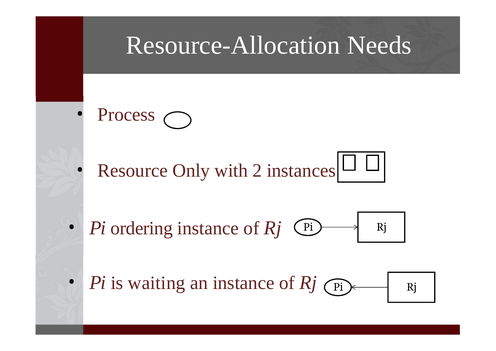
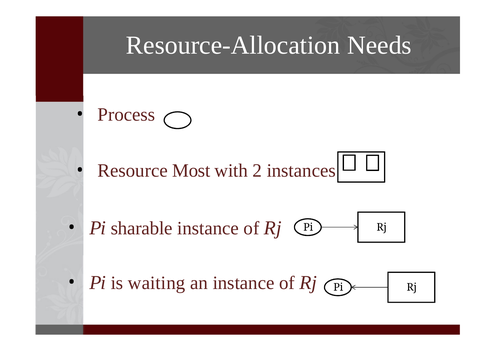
Only: Only -> Most (191, 170)
ordering: ordering -> sharable (142, 228)
